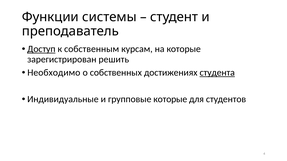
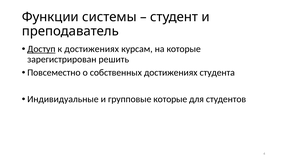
к собственным: собственным -> достижениях (92, 49)
Необходимо: Необходимо -> Повсеместно (54, 73)
студента underline: present -> none (217, 73)
